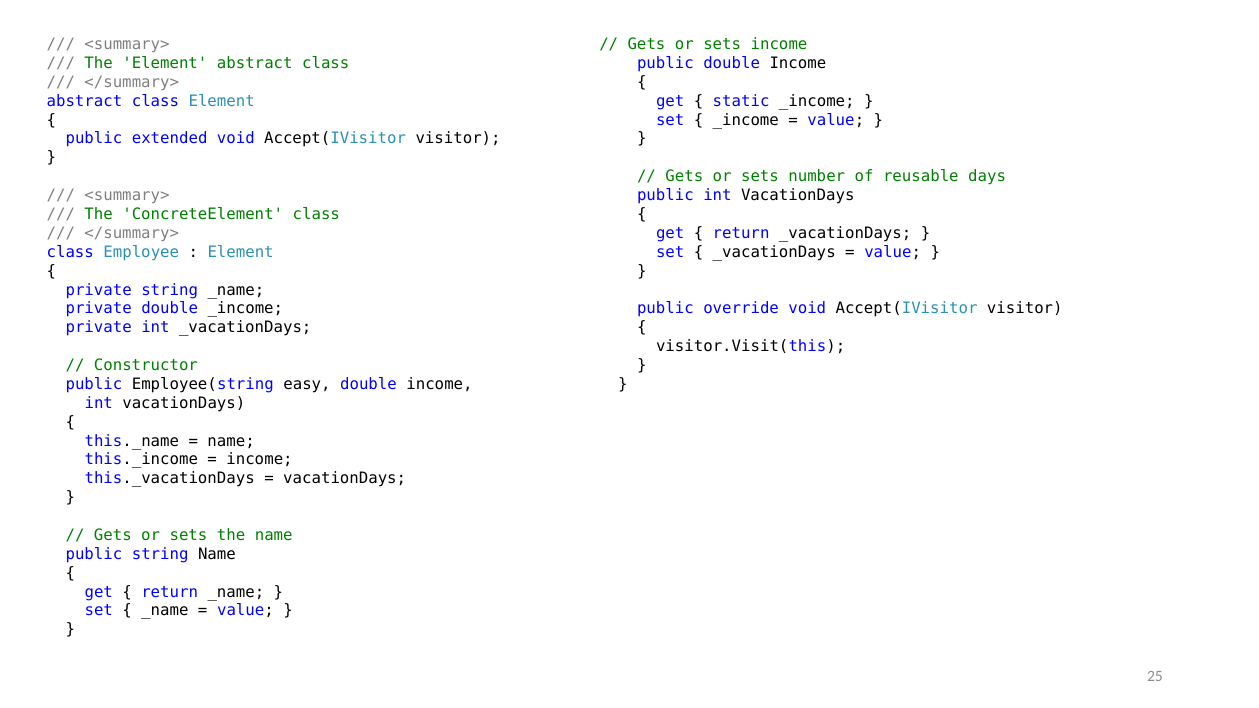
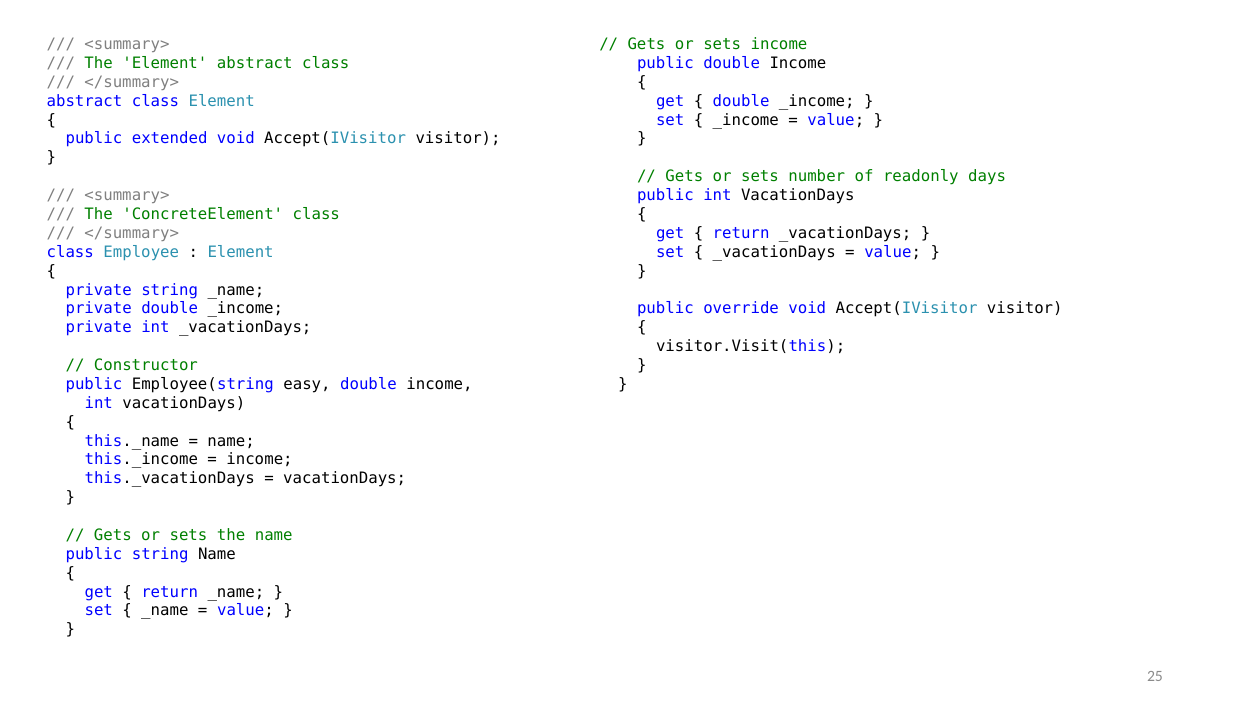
static: static -> double (741, 101)
reusable: reusable -> readonly (921, 177)
